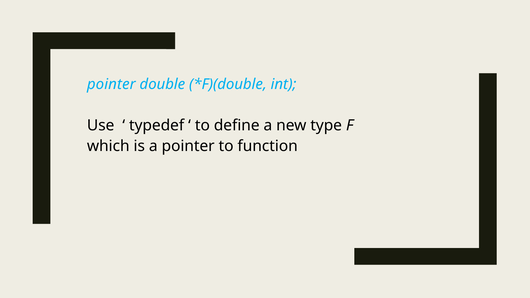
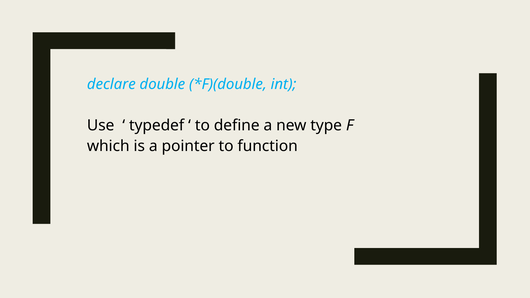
pointer: pointer -> declare (111, 84)
